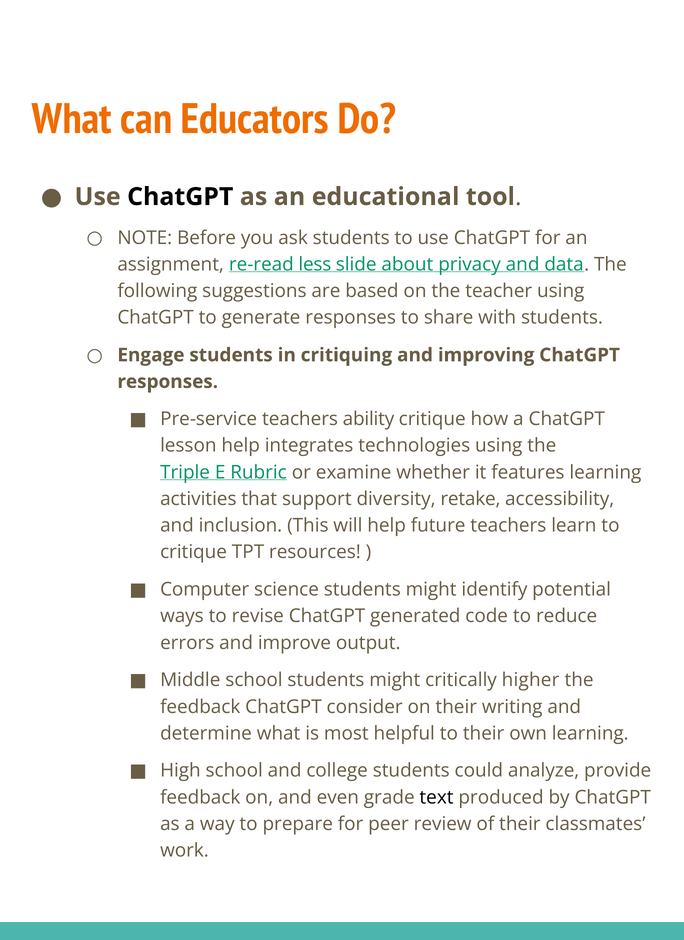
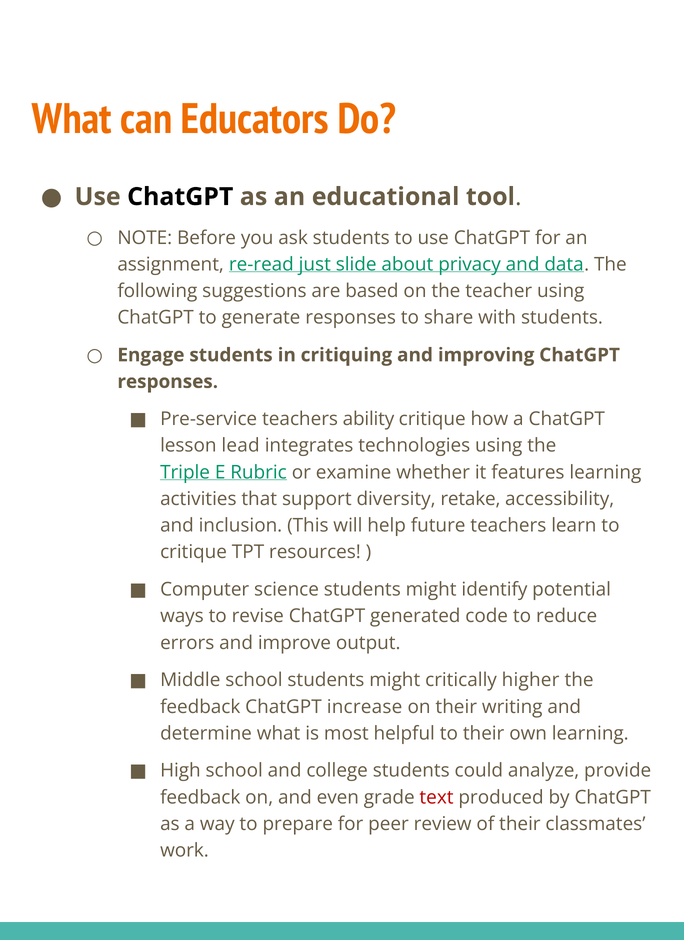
less: less -> just (315, 265)
lesson help: help -> lead (241, 446)
consider: consider -> increase (365, 707)
text colour: black -> red (437, 798)
